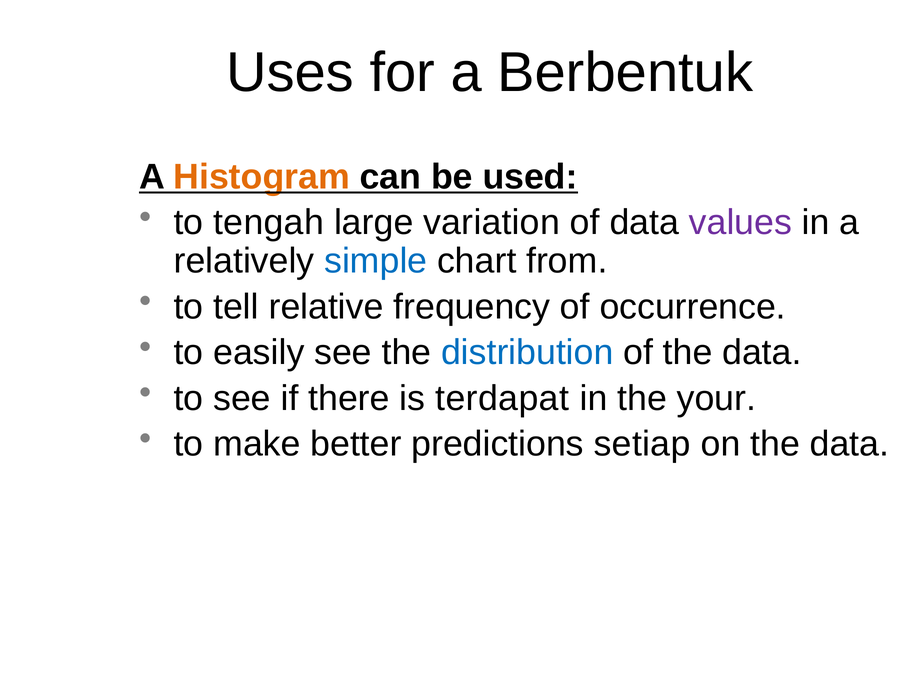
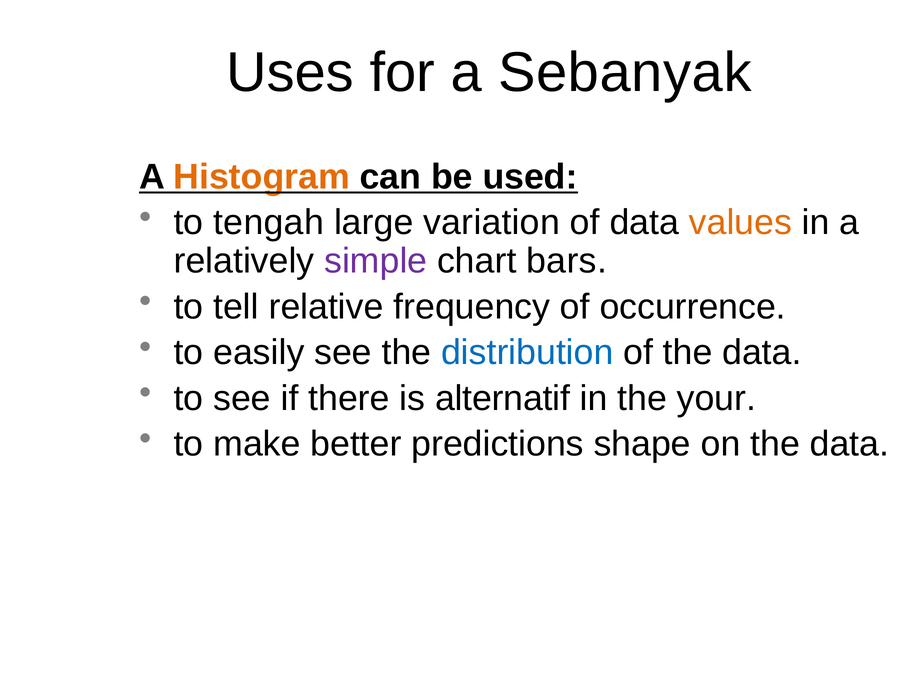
Berbentuk: Berbentuk -> Sebanyak (625, 73)
values colour: purple -> orange (740, 223)
simple colour: blue -> purple (376, 261)
from: from -> bars (567, 261)
terdapat: terdapat -> alternatif (503, 398)
setiap: setiap -> shape (642, 444)
